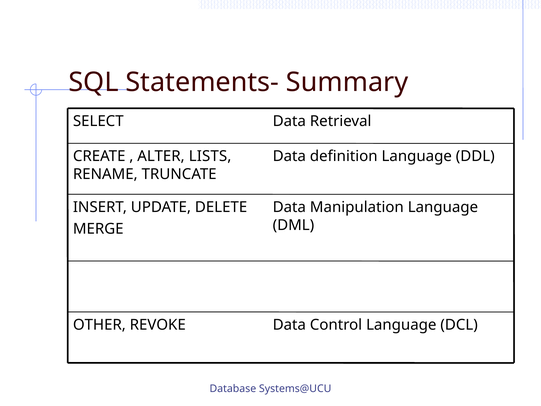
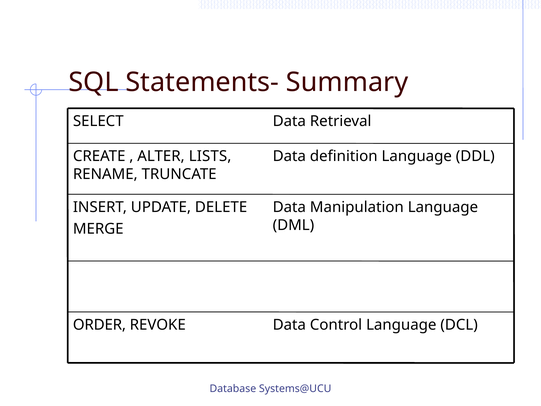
OTHER: OTHER -> ORDER (99, 325)
